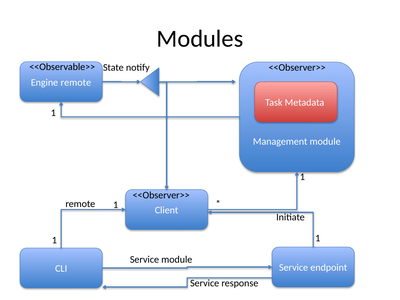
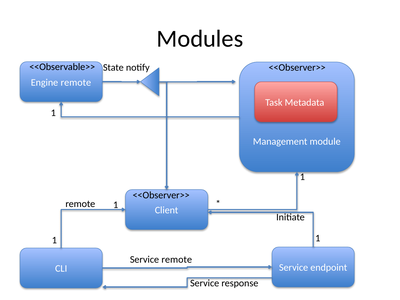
Service module: module -> remote (177, 259)
